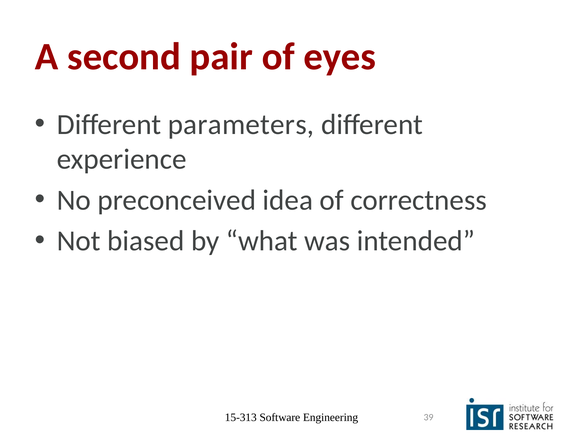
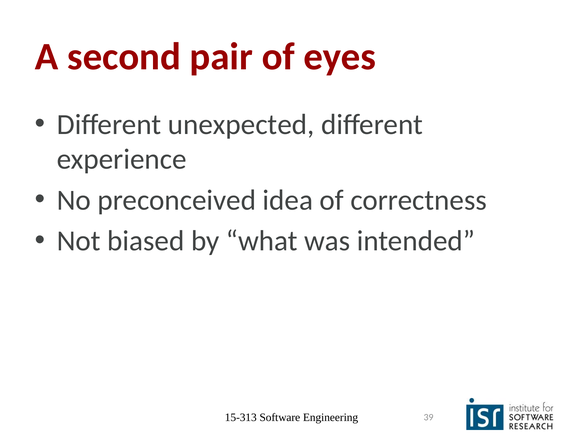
parameters: parameters -> unexpected (241, 124)
